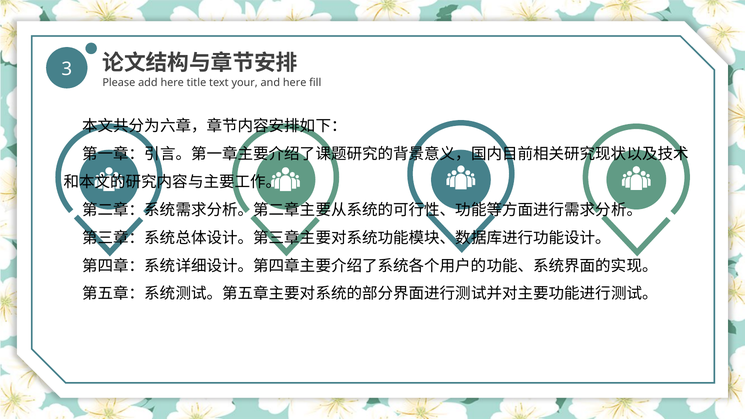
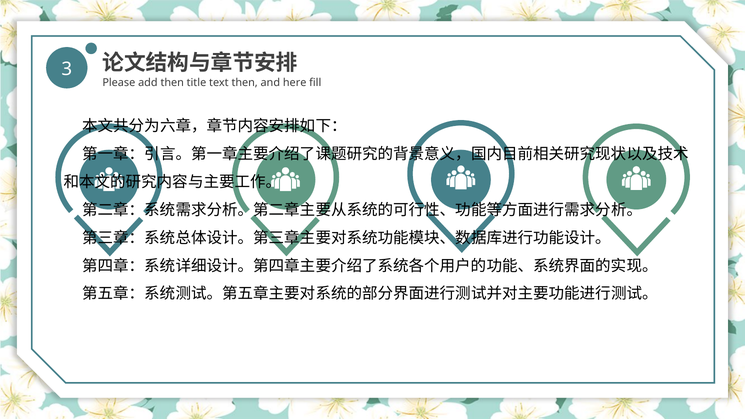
add here: here -> then (172, 83)
text your: your -> then (245, 83)
